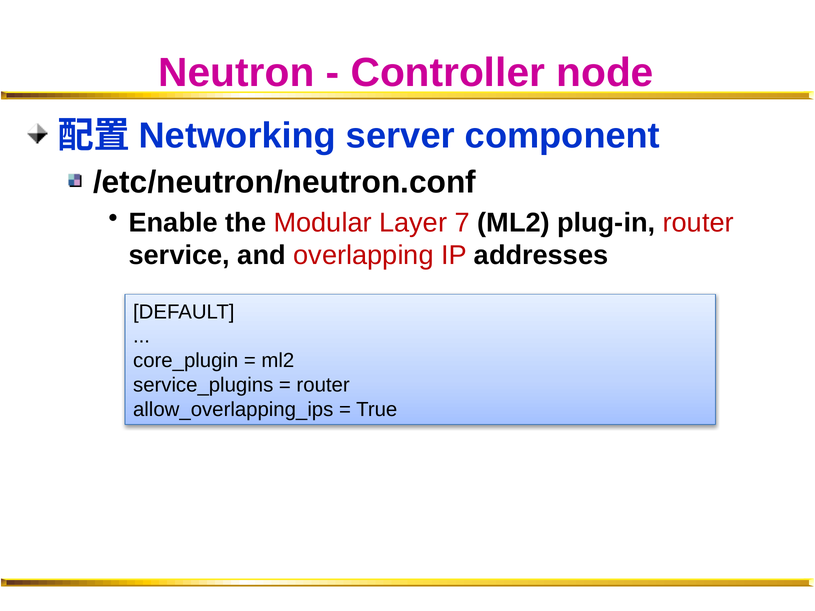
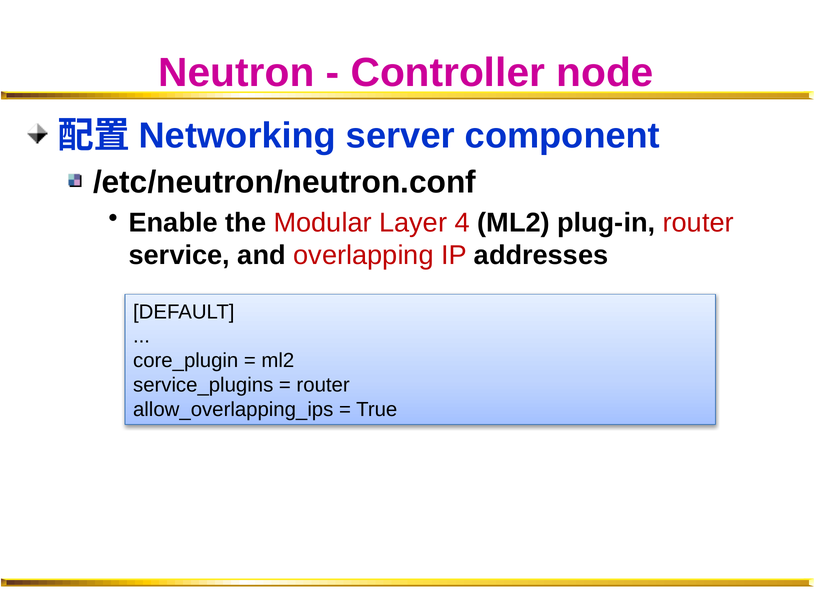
7: 7 -> 4 (462, 223)
